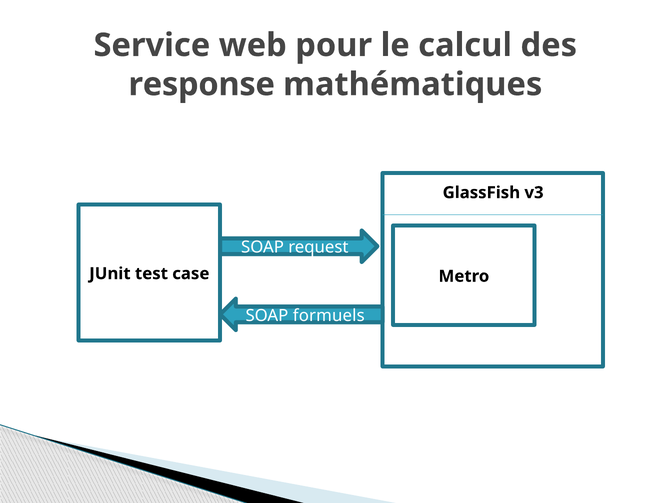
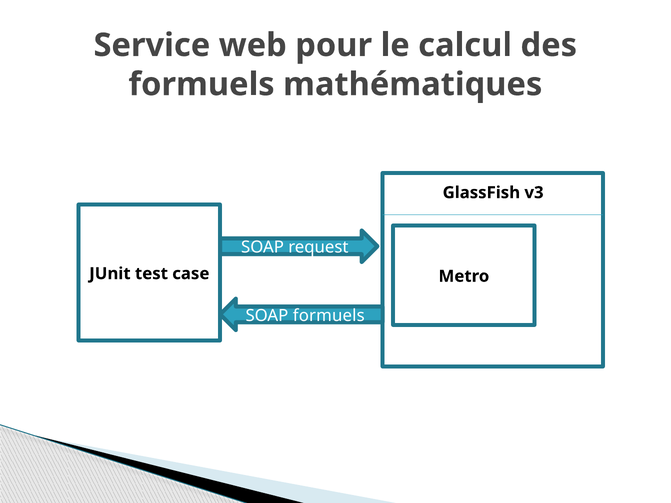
response: response -> formuels (202, 84)
